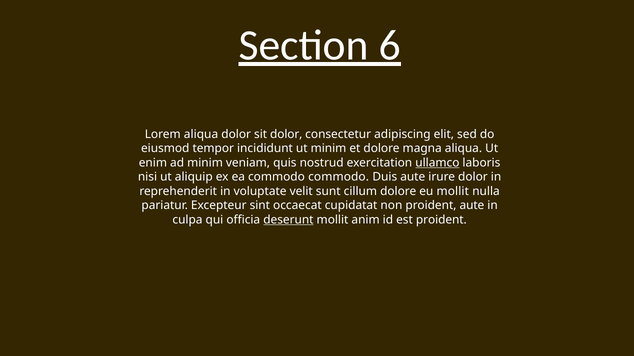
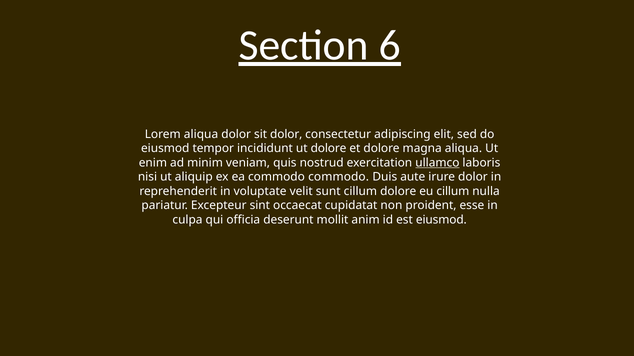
ut minim: minim -> dolore (329, 149)
eu mollit: mollit -> cillum (453, 191)
proident aute: aute -> esse (472, 206)
deserunt underline: present -> none (288, 220)
est proident: proident -> eiusmod (441, 220)
